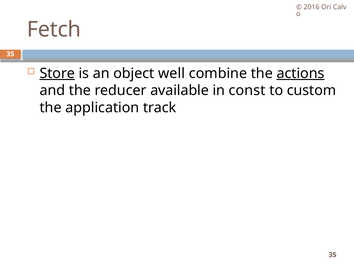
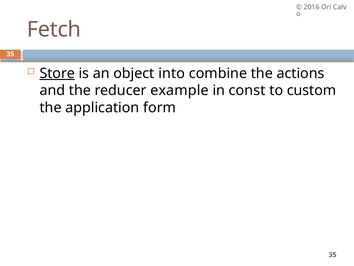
well: well -> into (172, 73)
actions underline: present -> none (300, 73)
available: available -> example (180, 90)
track: track -> form (160, 107)
